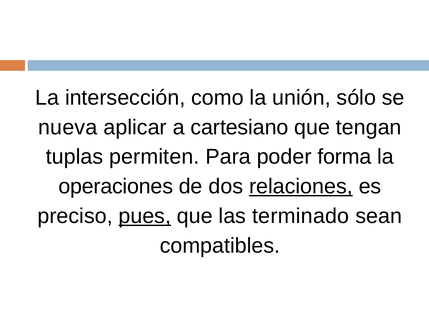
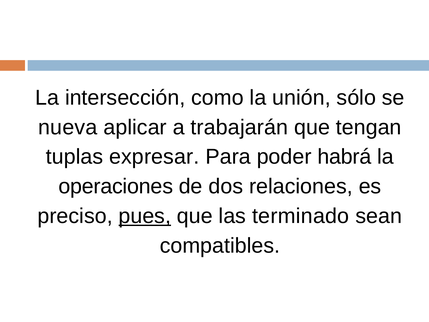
cartesiano: cartesiano -> trabajarán (239, 127)
permiten: permiten -> expresar (154, 157)
forma: forma -> habrá (344, 157)
relaciones underline: present -> none (301, 186)
